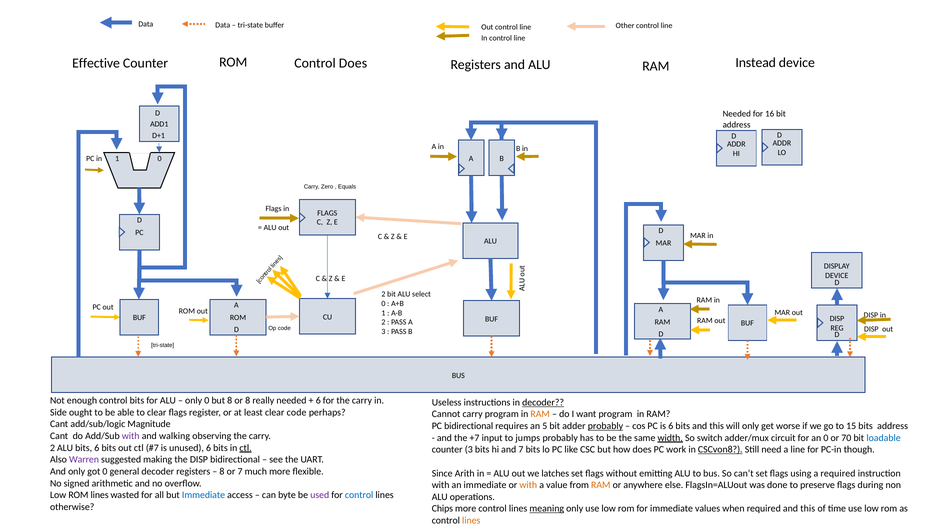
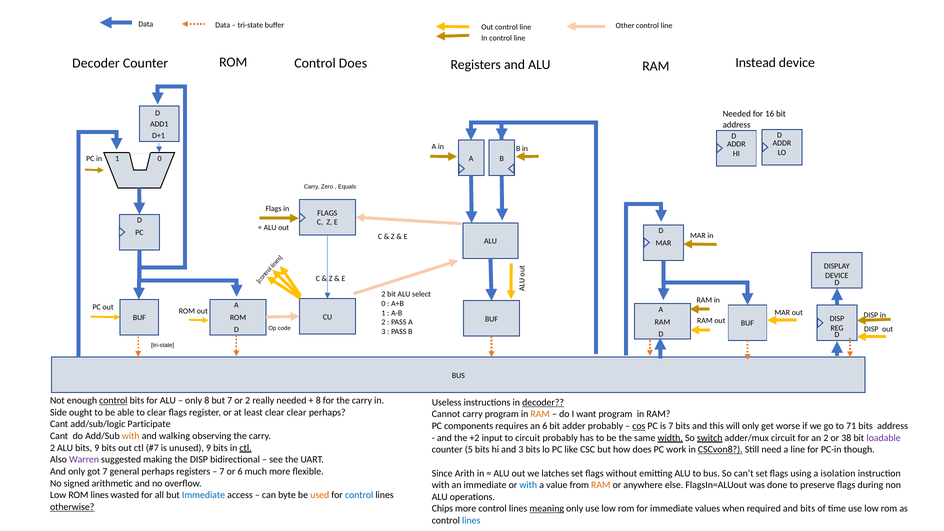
Effective: Effective -> Decoder (96, 63)
control underline: none -> present (113, 401)
only 0: 0 -> 8 (207, 401)
but 8: 8 -> 7 (230, 401)
or 8: 8 -> 2 (248, 401)
6: 6 -> 8 (318, 401)
clear code: code -> clear (297, 412)
Magnitude: Magnitude -> Participate (149, 424)
PC bidirectional: bidirectional -> components (469, 426)
an 5: 5 -> 6 (545, 426)
probably underline: present -> none (605, 426)
cos underline: none -> present (639, 426)
is 6: 6 -> 7 (671, 426)
15: 15 -> 71 (851, 426)
with colour: purple -> orange (131, 436)
+7: +7 -> +2 (475, 438)
to jumps: jumps -> circuit (528, 438)
switch underline: none -> present (710, 438)
an 0: 0 -> 2 (826, 438)
70: 70 -> 38 (846, 438)
loadable colour: blue -> purple (884, 438)
bits 6: 6 -> 9 (97, 448)
unused 6: 6 -> 9 (208, 448)
counter 3: 3 -> 5 (469, 450)
and 7: 7 -> 3 (521, 450)
got 0: 0 -> 7 (105, 471)
general decoder: decoder -> perhaps (158, 471)
8: 8 -> 7 (222, 471)
or 7: 7 -> 6 (240, 471)
a required: required -> isolation (838, 473)
with colour: orange -> blue (528, 485)
used colour: purple -> orange (320, 495)
otherwise underline: none -> present (72, 507)
required and this: this -> bits (808, 509)
lines colour: orange -> blue (471, 521)
